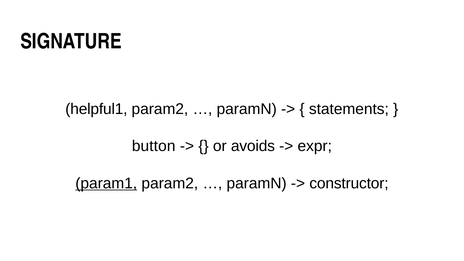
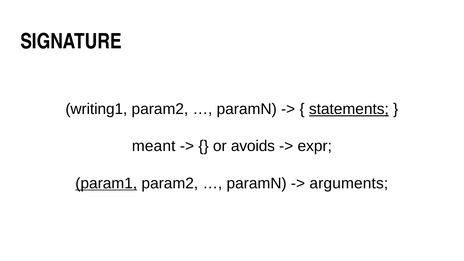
helpful1: helpful1 -> writing1 (96, 109)
statements underline: none -> present (349, 109)
button: button -> meant (154, 146)
constructor: constructor -> arguments (349, 183)
